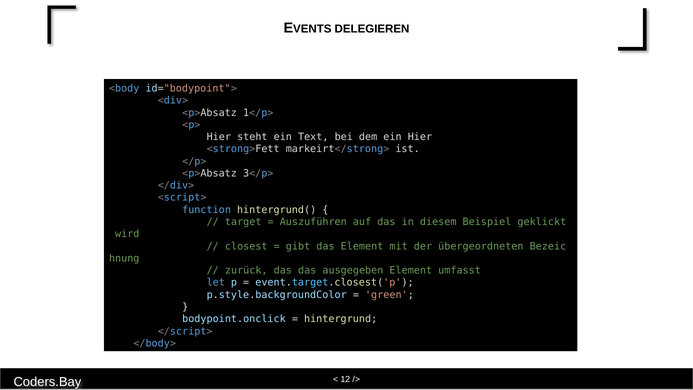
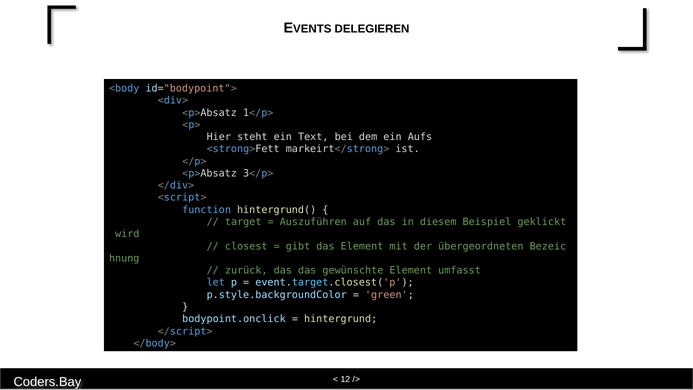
ein Hier: Hier -> Aufs (420, 137)
ausgegeben: ausgegeben -> gewünschte (353, 270)
